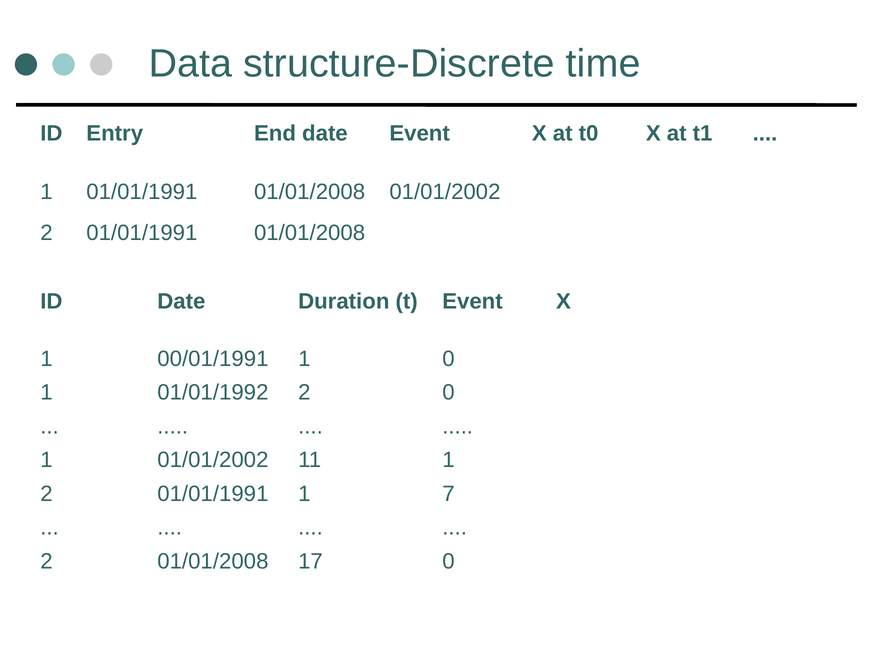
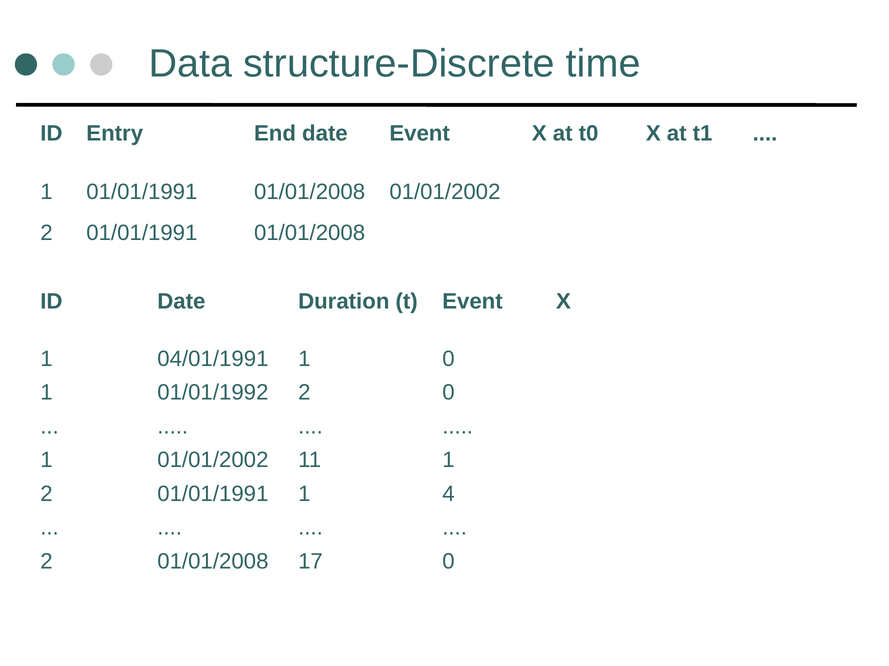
00/01/1991: 00/01/1991 -> 04/01/1991 (213, 359)
7: 7 -> 4 (448, 494)
